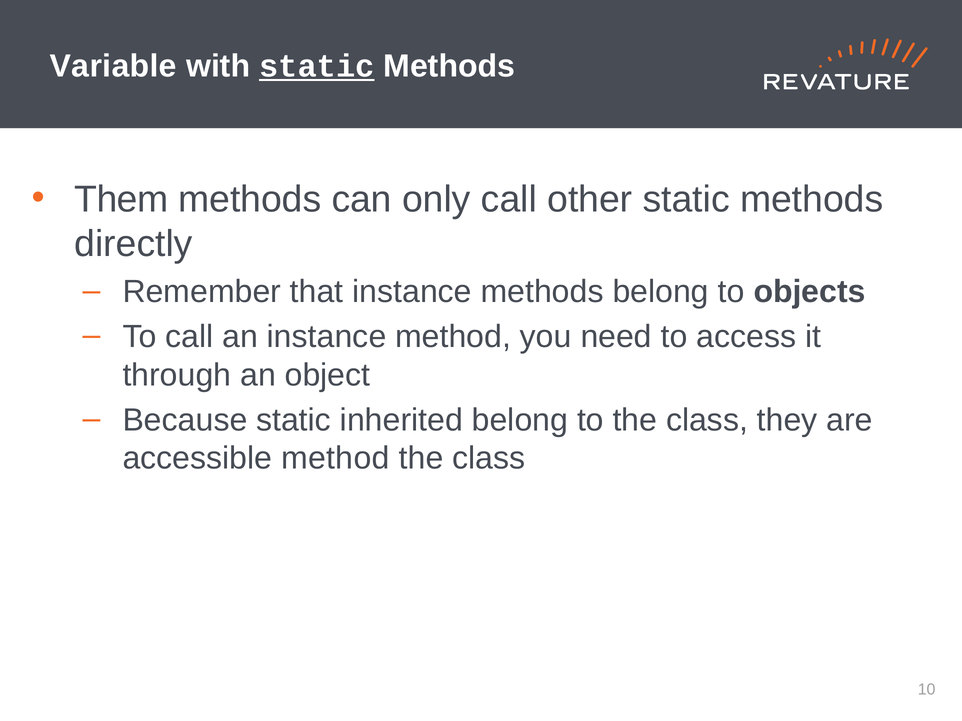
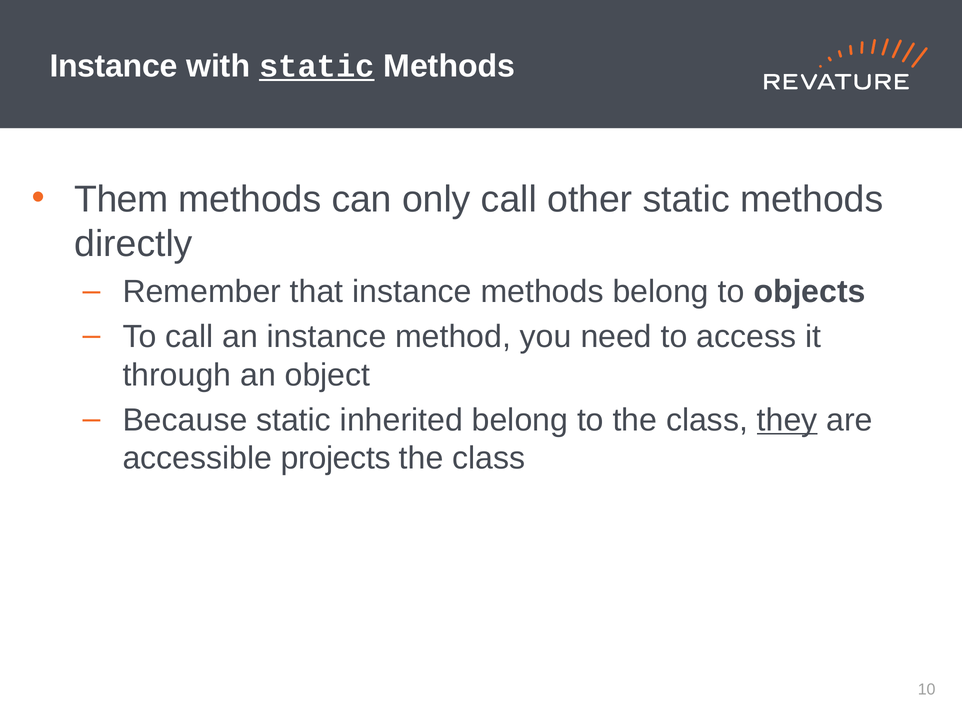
Variable: Variable -> Instance (114, 66)
they underline: none -> present (787, 420)
accessible method: method -> projects (336, 459)
